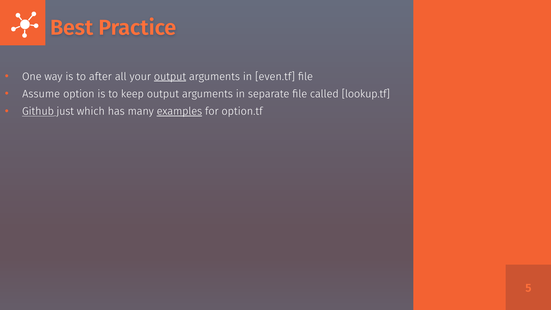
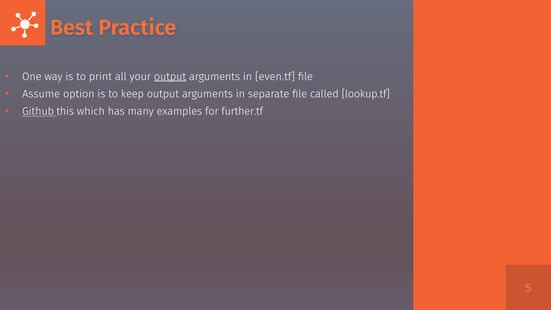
after: after -> print (100, 77)
just: just -> this (65, 111)
examples underline: present -> none (179, 111)
option.tf: option.tf -> further.tf (242, 111)
